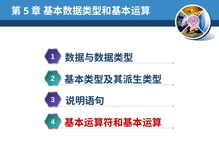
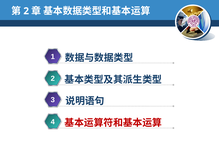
5: 5 -> 2 (26, 11)
